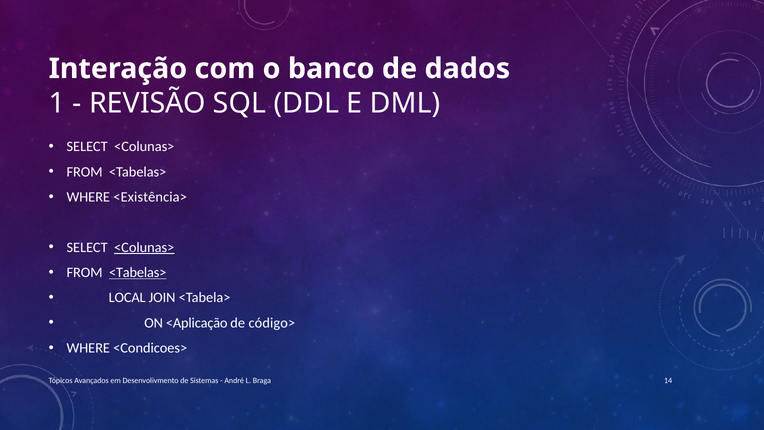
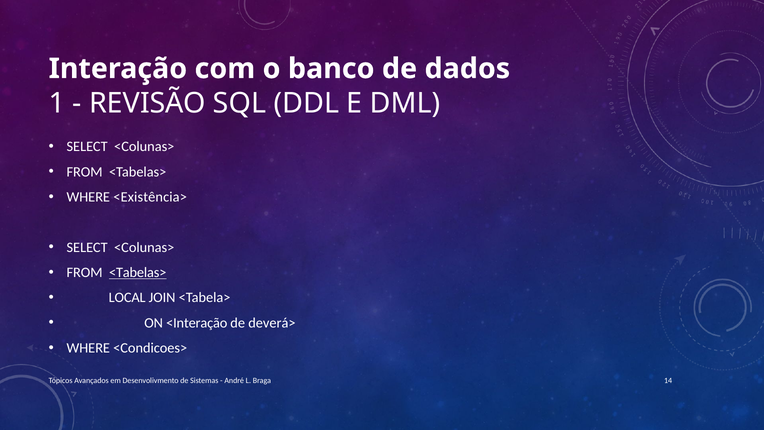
<Colunas> underline: present -> none (144, 247)
<Aplicação: <Aplicação -> <Interação (197, 323)
código>: código> -> deverá> (272, 323)
